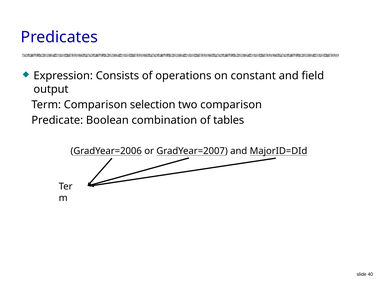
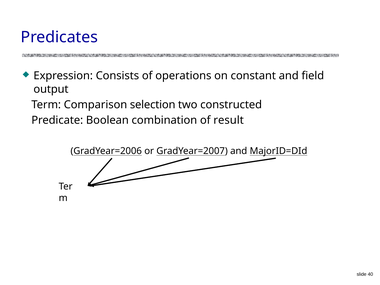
two comparison: comparison -> constructed (231, 105)
tables: tables -> result (229, 120)
